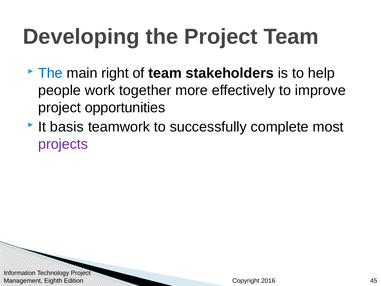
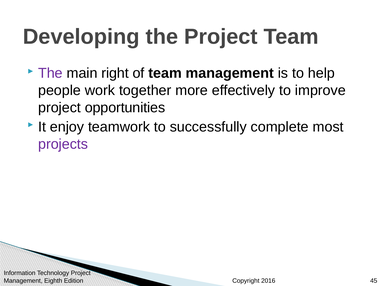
The colour: blue -> purple (50, 73)
team stakeholders: stakeholders -> management (230, 73)
basis: basis -> enjoy (67, 127)
